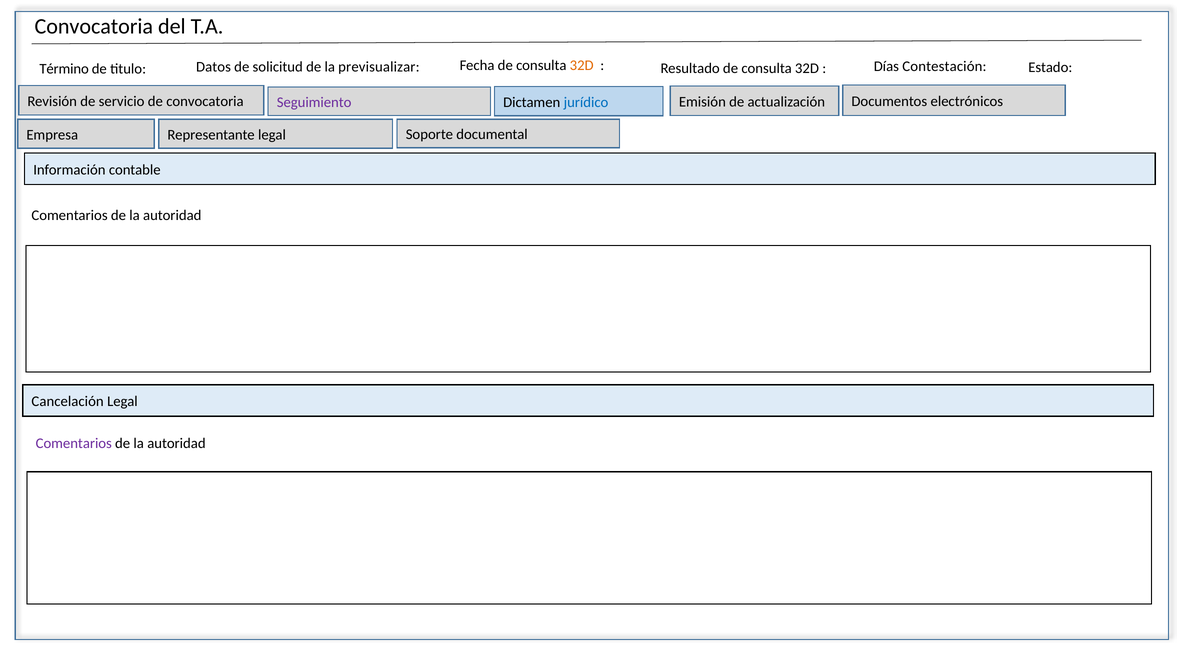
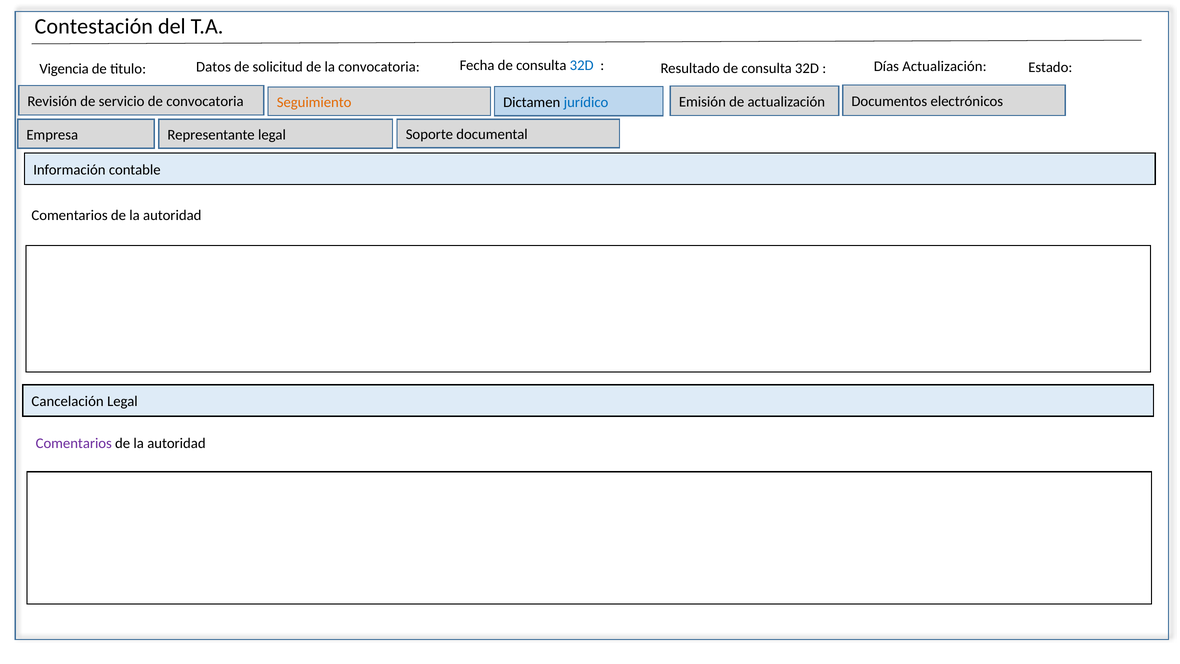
Convocatoria: Convocatoria -> Contestación (94, 26)
32D colour: orange -> blue (582, 65)
Días Contestación: Contestación -> Actualización (944, 66)
la previsualizar: previsualizar -> convocatoria (379, 67)
Término: Término -> Vigencia (64, 69)
Seguimiento colour: purple -> orange (314, 102)
